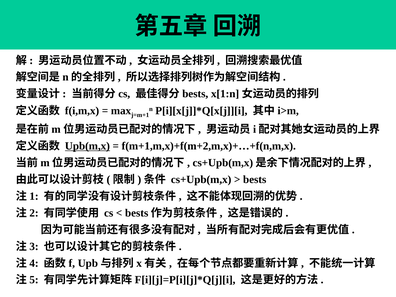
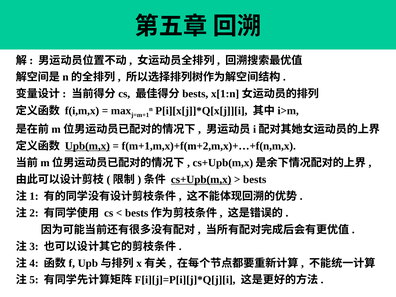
cs+Upb(m,x underline: none -> present (201, 179)
